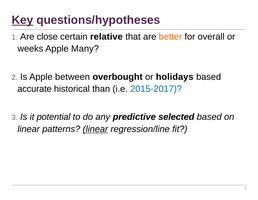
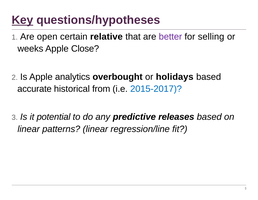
close: close -> open (47, 37)
better colour: orange -> purple (170, 37)
overall: overall -> selling (211, 37)
Many: Many -> Close (85, 49)
between: between -> analytics (73, 77)
than: than -> from (101, 89)
selected: selected -> releases (176, 117)
linear underline: present -> none (95, 129)
